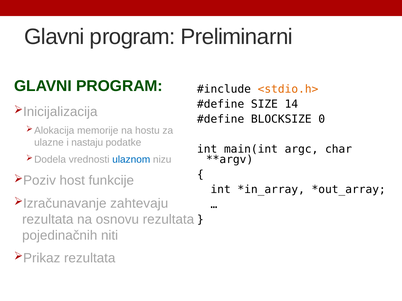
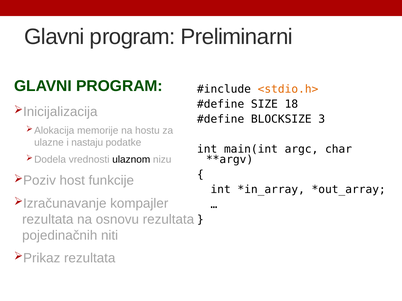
14: 14 -> 18 (291, 104)
0: 0 -> 3 (322, 119)
ulaznom colour: blue -> black (131, 160)
zahtevaju: zahtevaju -> kompajler (139, 204)
